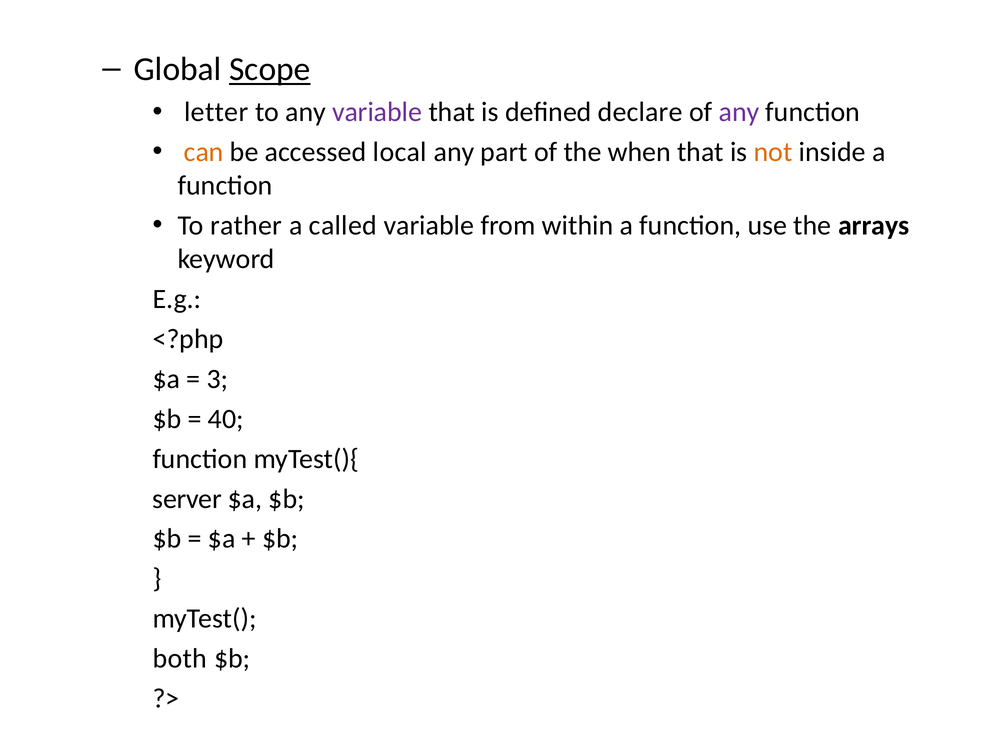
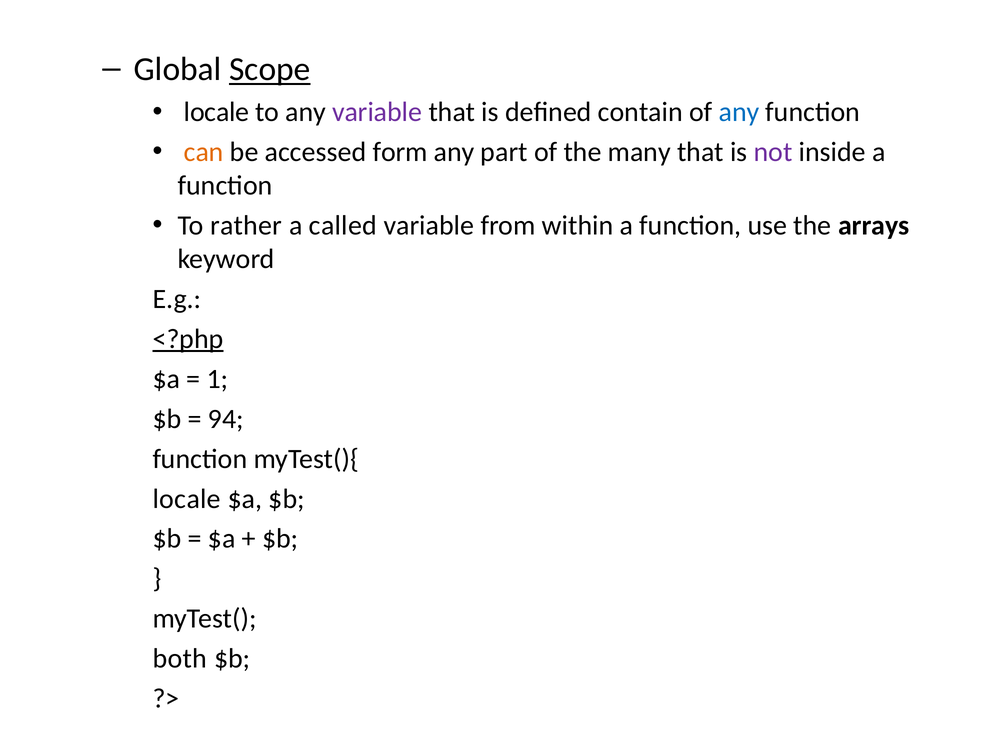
letter: letter -> locale (217, 112)
declare: declare -> contain (640, 112)
any colour: purple -> blue (739, 112)
local: local -> form (400, 152)
when: when -> many (639, 152)
not colour: orange -> purple (773, 152)
<?php underline: none -> present (188, 339)
3: 3 -> 1 (217, 379)
40: 40 -> 94 (226, 419)
server: server -> locale (187, 499)
